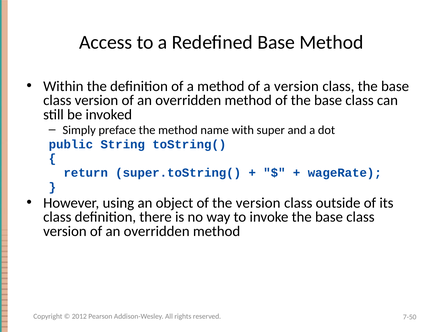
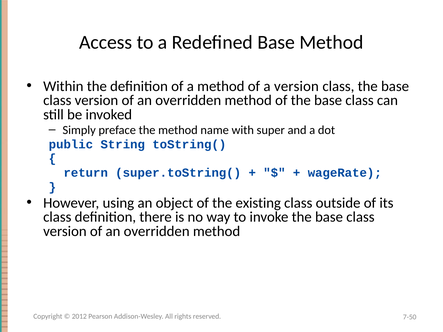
the version: version -> existing (258, 203)
